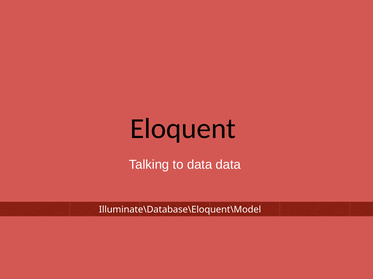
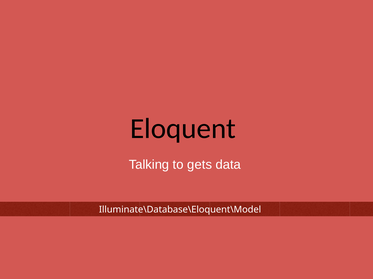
to data: data -> gets (200, 165)
